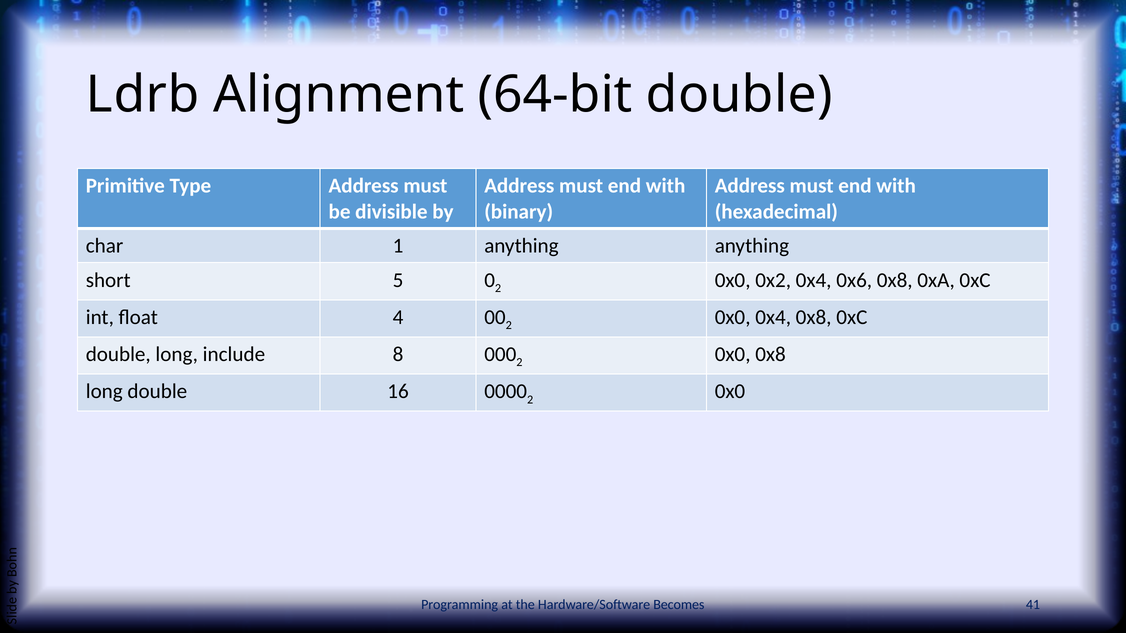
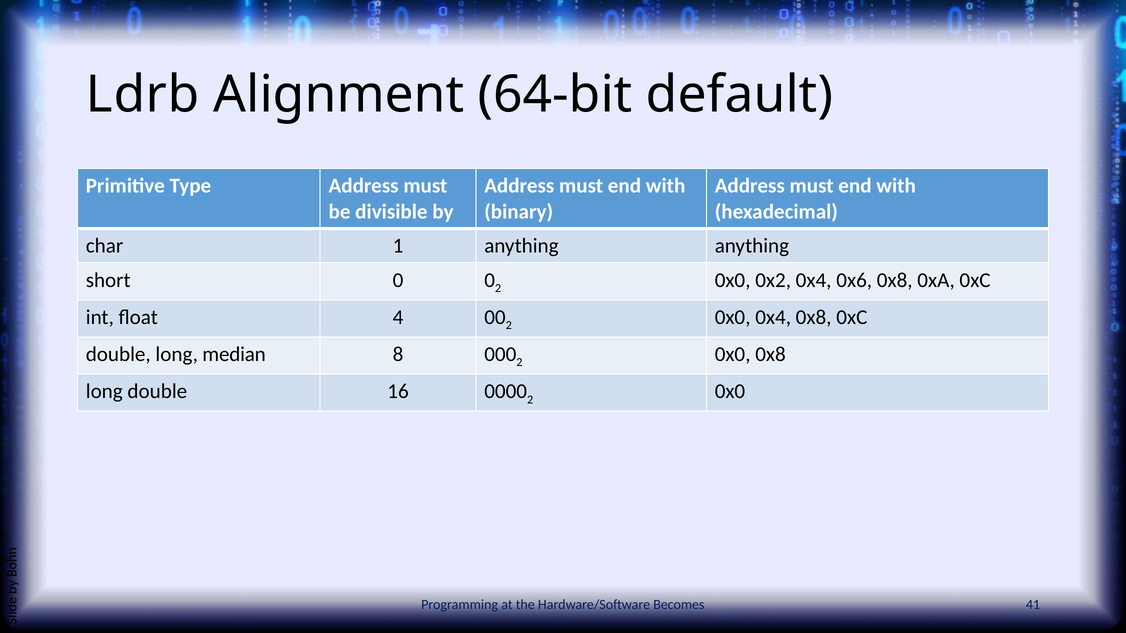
64-bit double: double -> default (740, 95)
short 5: 5 -> 0 (398, 280)
include: include -> median (234, 354)
